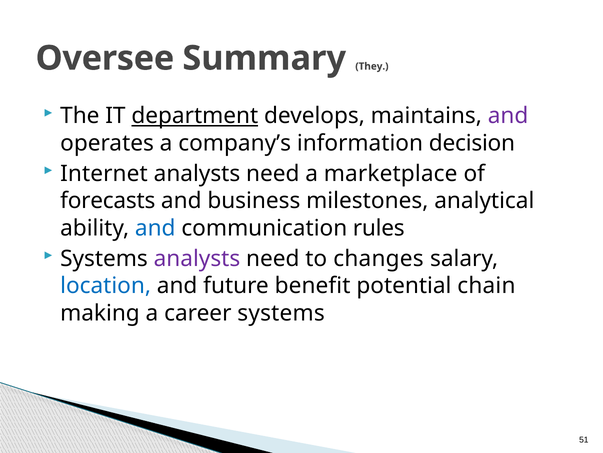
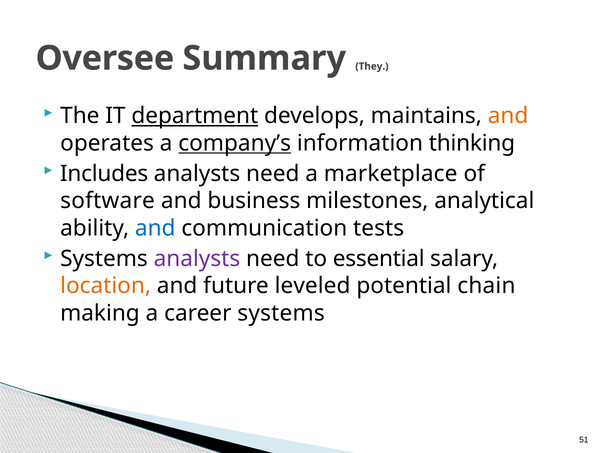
and colour: purple -> orange (508, 116)
company’s underline: none -> present (235, 143)
decision: decision -> thinking (472, 143)
Internet: Internet -> Includes (104, 173)
forecasts: forecasts -> software (108, 201)
rules: rules -> tests (379, 228)
changes: changes -> essential (379, 258)
location colour: blue -> orange (106, 285)
benefit: benefit -> leveled (313, 285)
